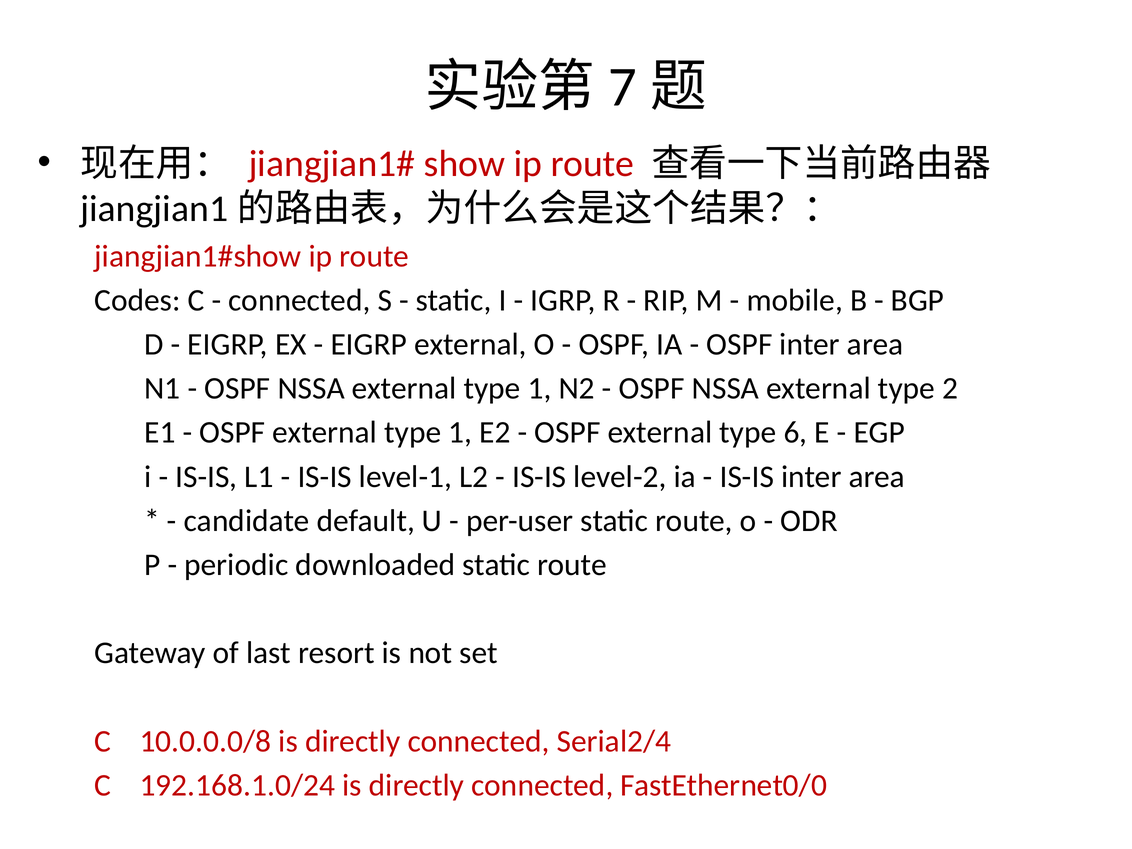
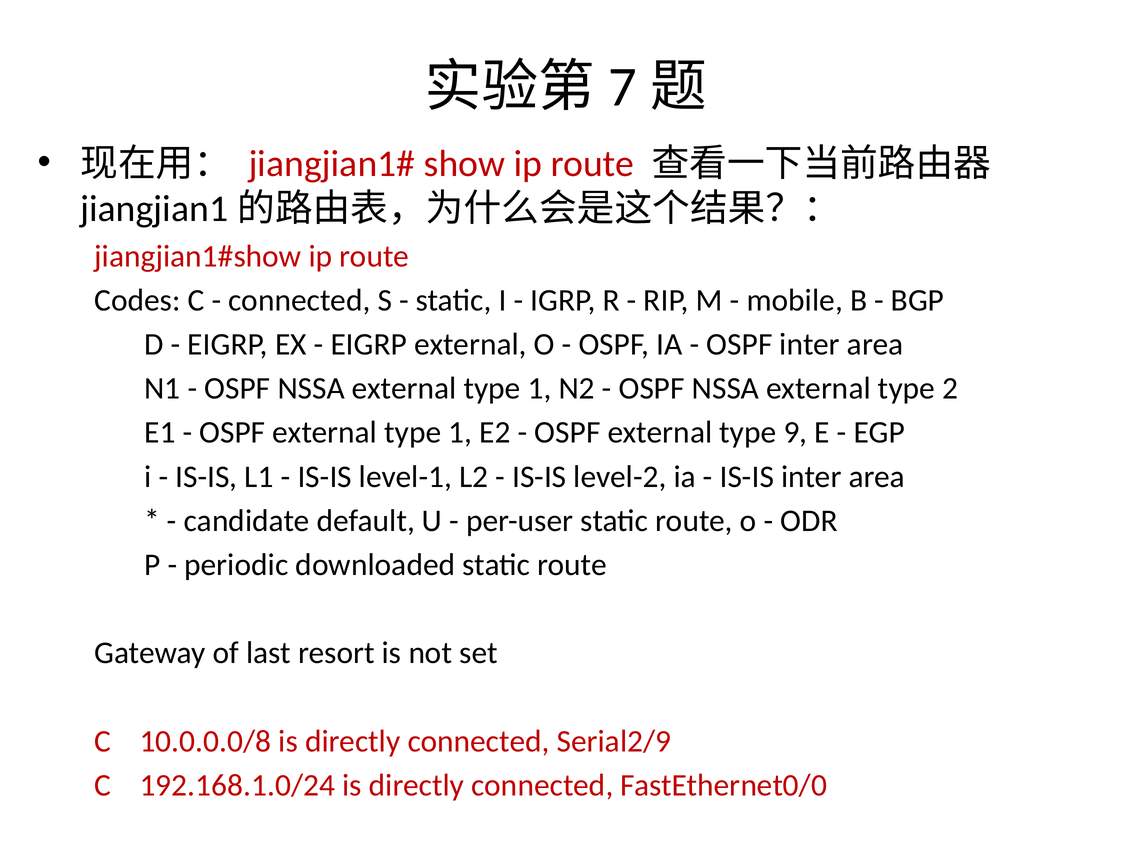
6: 6 -> 9 (795, 433)
Serial2/4: Serial2/4 -> Serial2/9 (614, 741)
